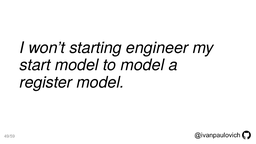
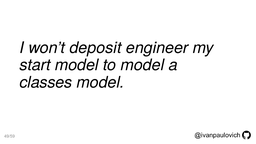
starting: starting -> deposit (95, 48)
register: register -> classes (46, 82)
